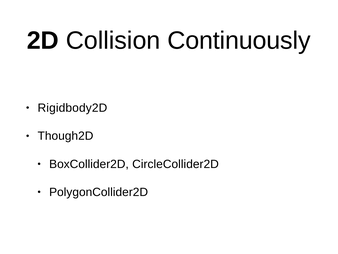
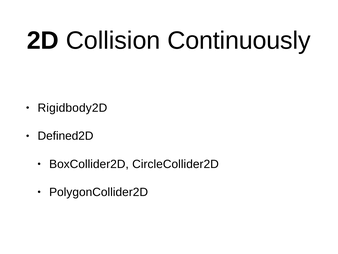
Though2D: Though2D -> Defined2D (66, 136)
